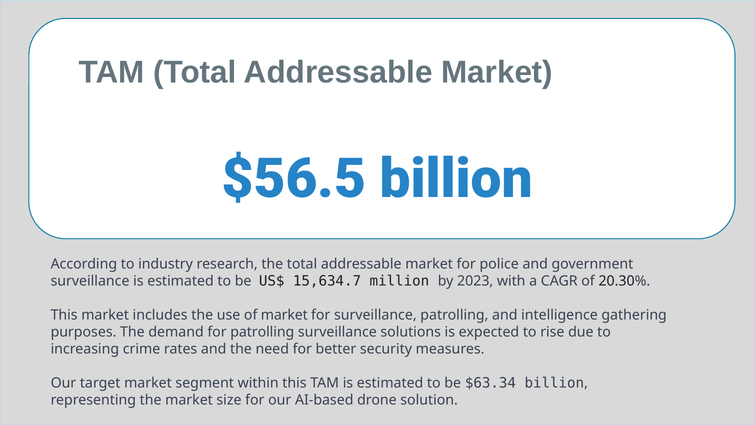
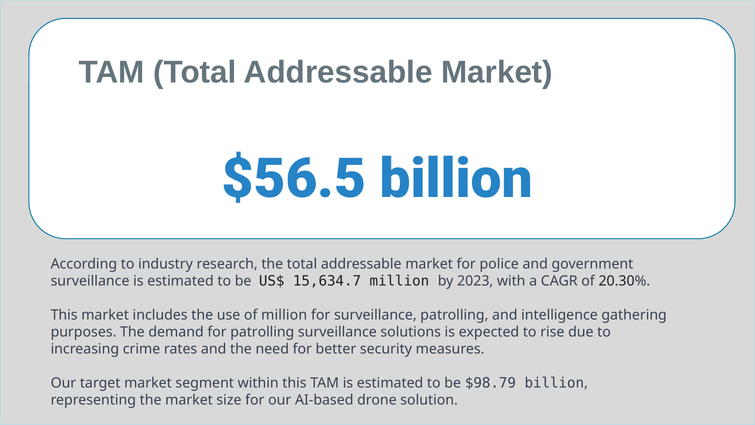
of market: market -> million (284, 315)
$63.34: $63.34 -> $98.79 (490, 383)
